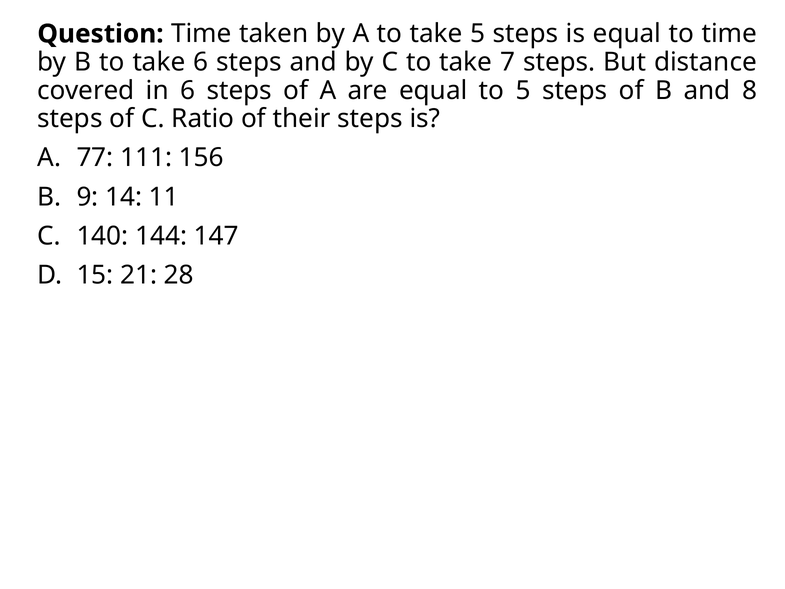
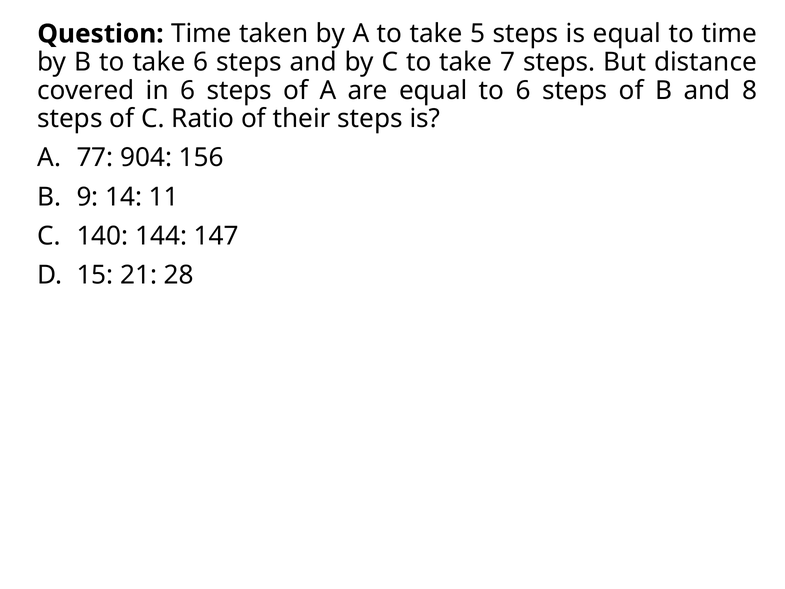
to 5: 5 -> 6 (523, 90)
111: 111 -> 904 (146, 158)
